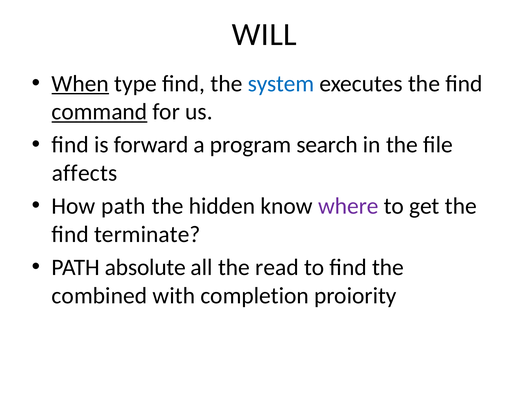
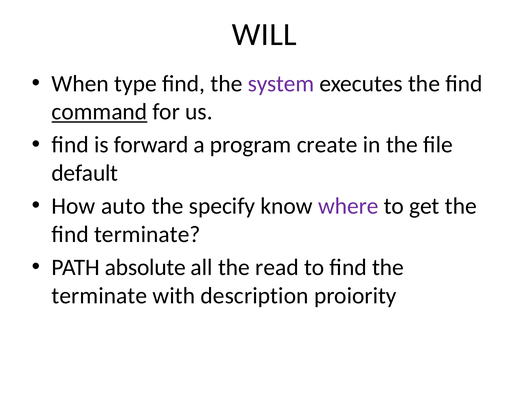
When underline: present -> none (80, 84)
system colour: blue -> purple (281, 84)
search: search -> create (327, 145)
affects: affects -> default (85, 173)
How path: path -> auto (123, 206)
hidden: hidden -> specify (222, 206)
combined: combined -> terminate (99, 295)
completion: completion -> description (255, 295)
